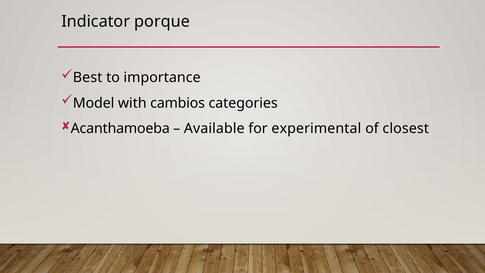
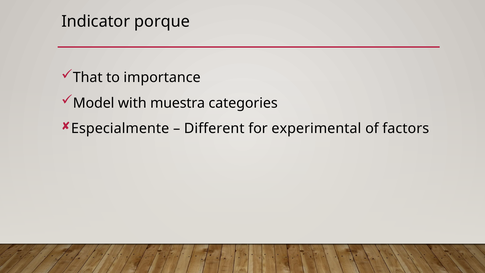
Best: Best -> That (88, 78)
cambios: cambios -> muestra (178, 103)
Acanthamoeba: Acanthamoeba -> Especialmente (120, 128)
Available: Available -> Different (214, 128)
closest: closest -> factors (406, 128)
